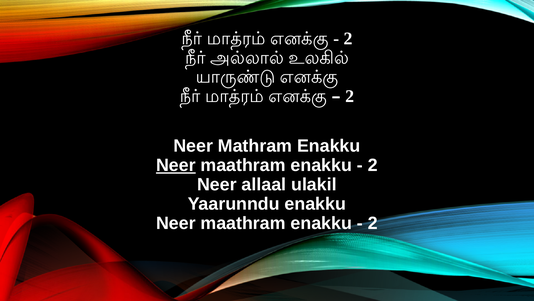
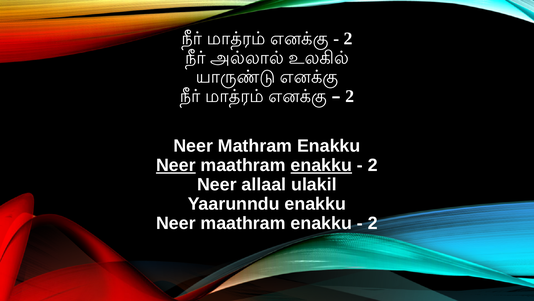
enakku underline: none -> present (321, 165)
